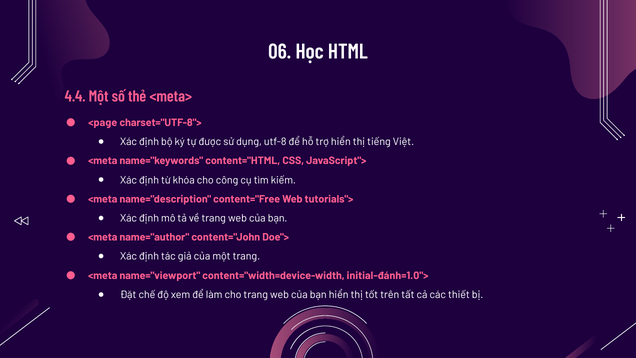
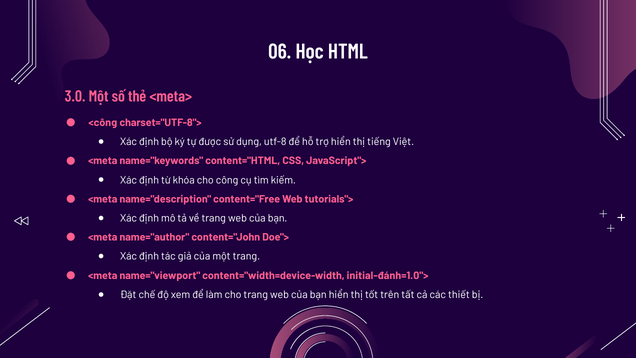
4.4: 4.4 -> 3.0 (75, 96)
<page: <page -> <công (103, 123)
